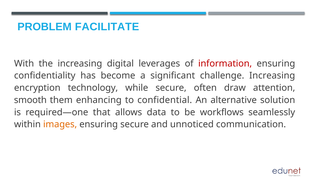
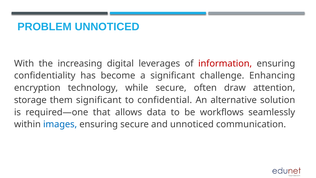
PROBLEM FACILITATE: FACILITATE -> UNNOTICED (107, 27)
challenge Increasing: Increasing -> Enhancing (272, 76)
smooth: smooth -> storage (30, 100)
them enhancing: enhancing -> significant (99, 100)
images colour: orange -> blue (60, 124)
